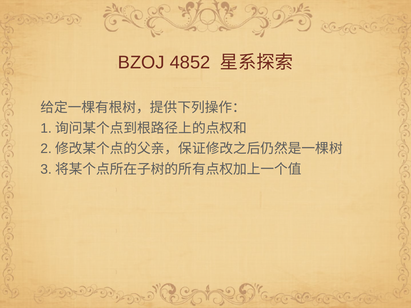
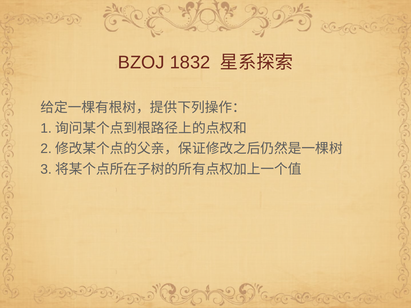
4852: 4852 -> 1832 (190, 62)
